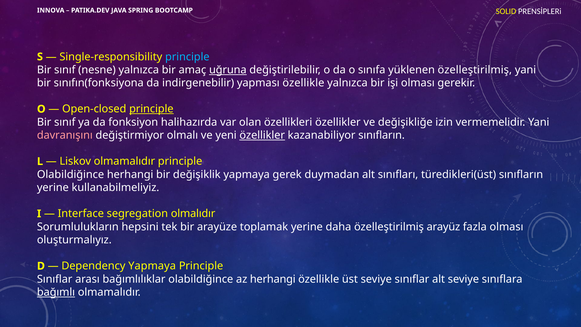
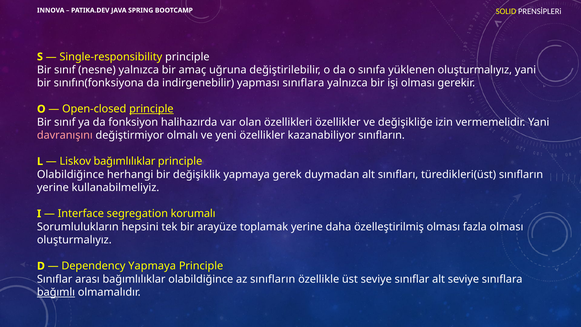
principle colour: light blue -> white (187, 57)
uğruna underline: present -> none (228, 70)
yüklenen özelleştirilmiş: özelleştirilmiş -> oluşturmalıyız (475, 70)
yapması özellikle: özellikle -> sınıflara (303, 83)
özellikler underline: present -> none (262, 135)
Liskov olmamalıdır: olmamalıdır -> bağımlılıklar (124, 161)
olmalıdır: olmalıdır -> korumalı (193, 214)
özelleştirilmiş arayüz: arayüz -> olması (443, 227)
az herhangi: herhangi -> sınıfların (273, 279)
